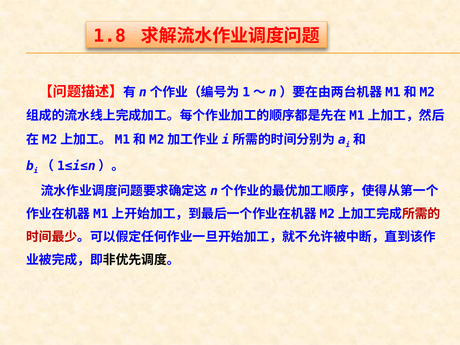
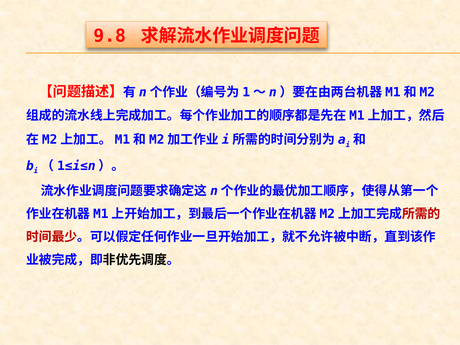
1.8: 1.8 -> 9.8 (110, 36)
